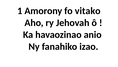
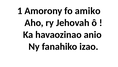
vitako: vitako -> amiko (88, 11)
